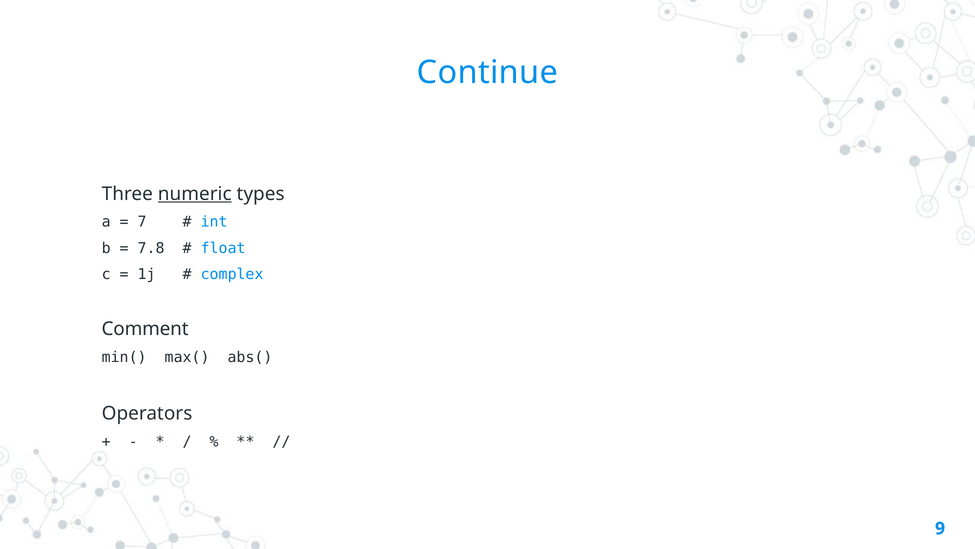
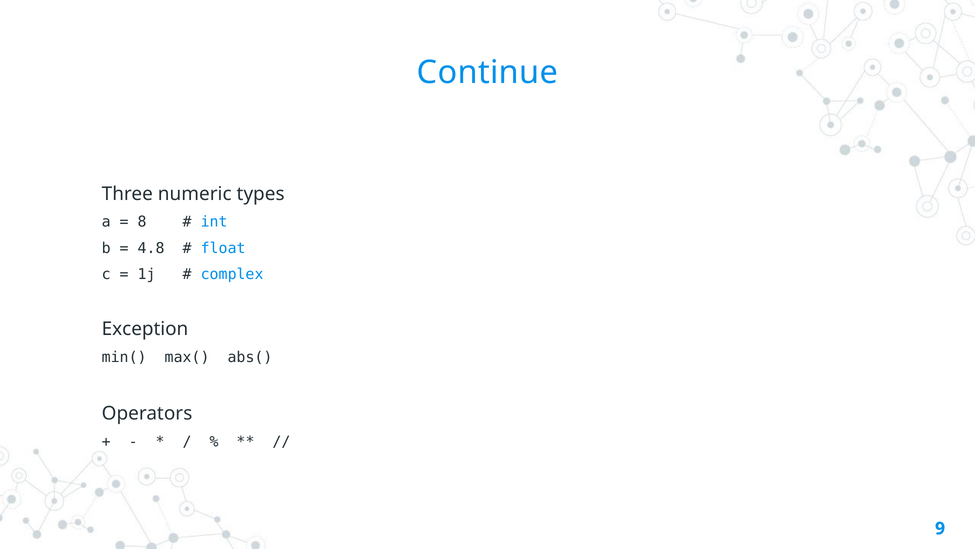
numeric underline: present -> none (195, 194)
7: 7 -> 8 (142, 222)
7.8: 7.8 -> 4.8 (151, 248)
Comment: Comment -> Exception (145, 329)
